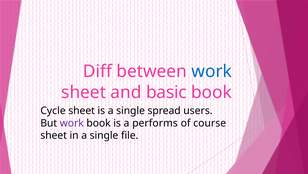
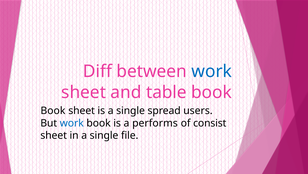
basic: basic -> table (166, 92)
Cycle: Cycle -> Book (53, 110)
work colour: purple -> blue (72, 123)
course: course -> consist (210, 123)
